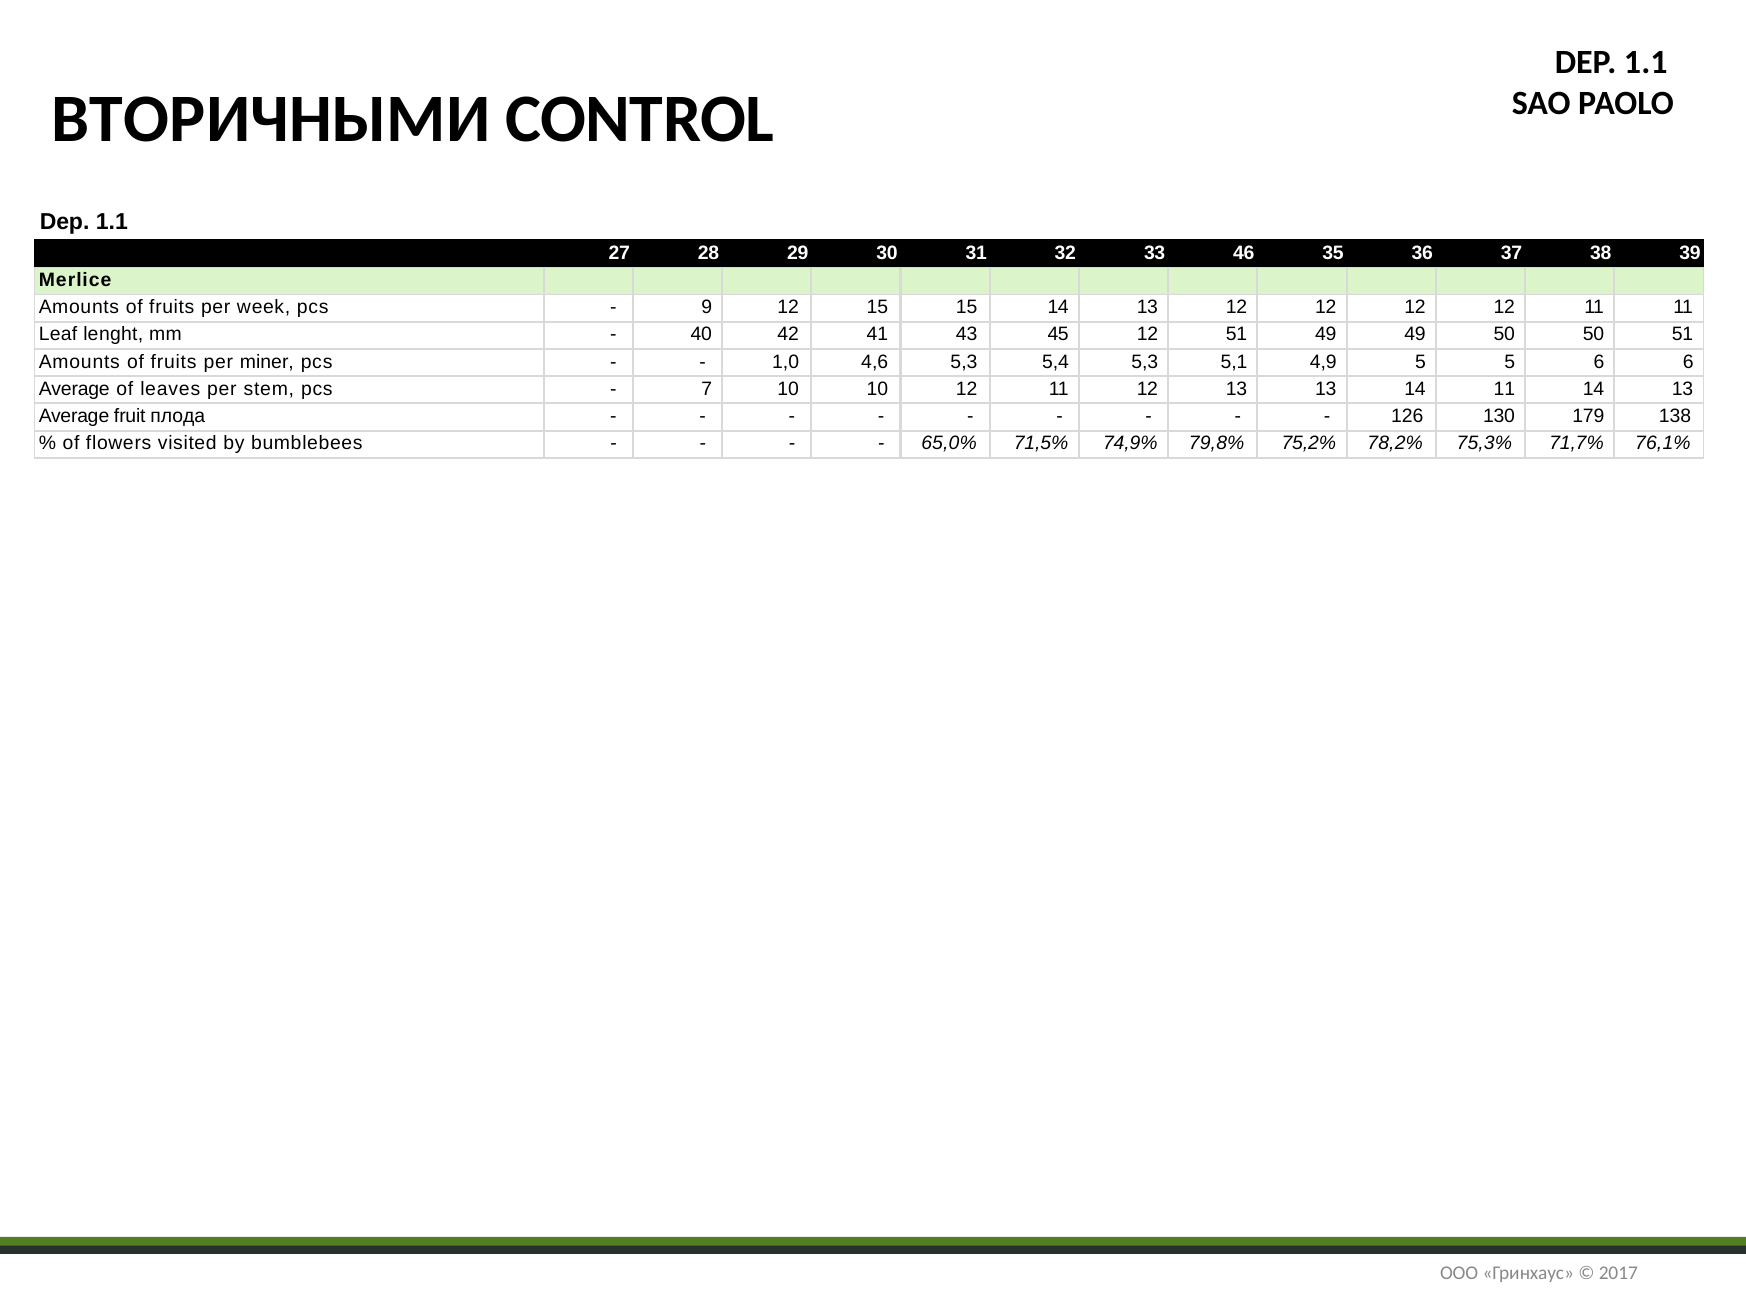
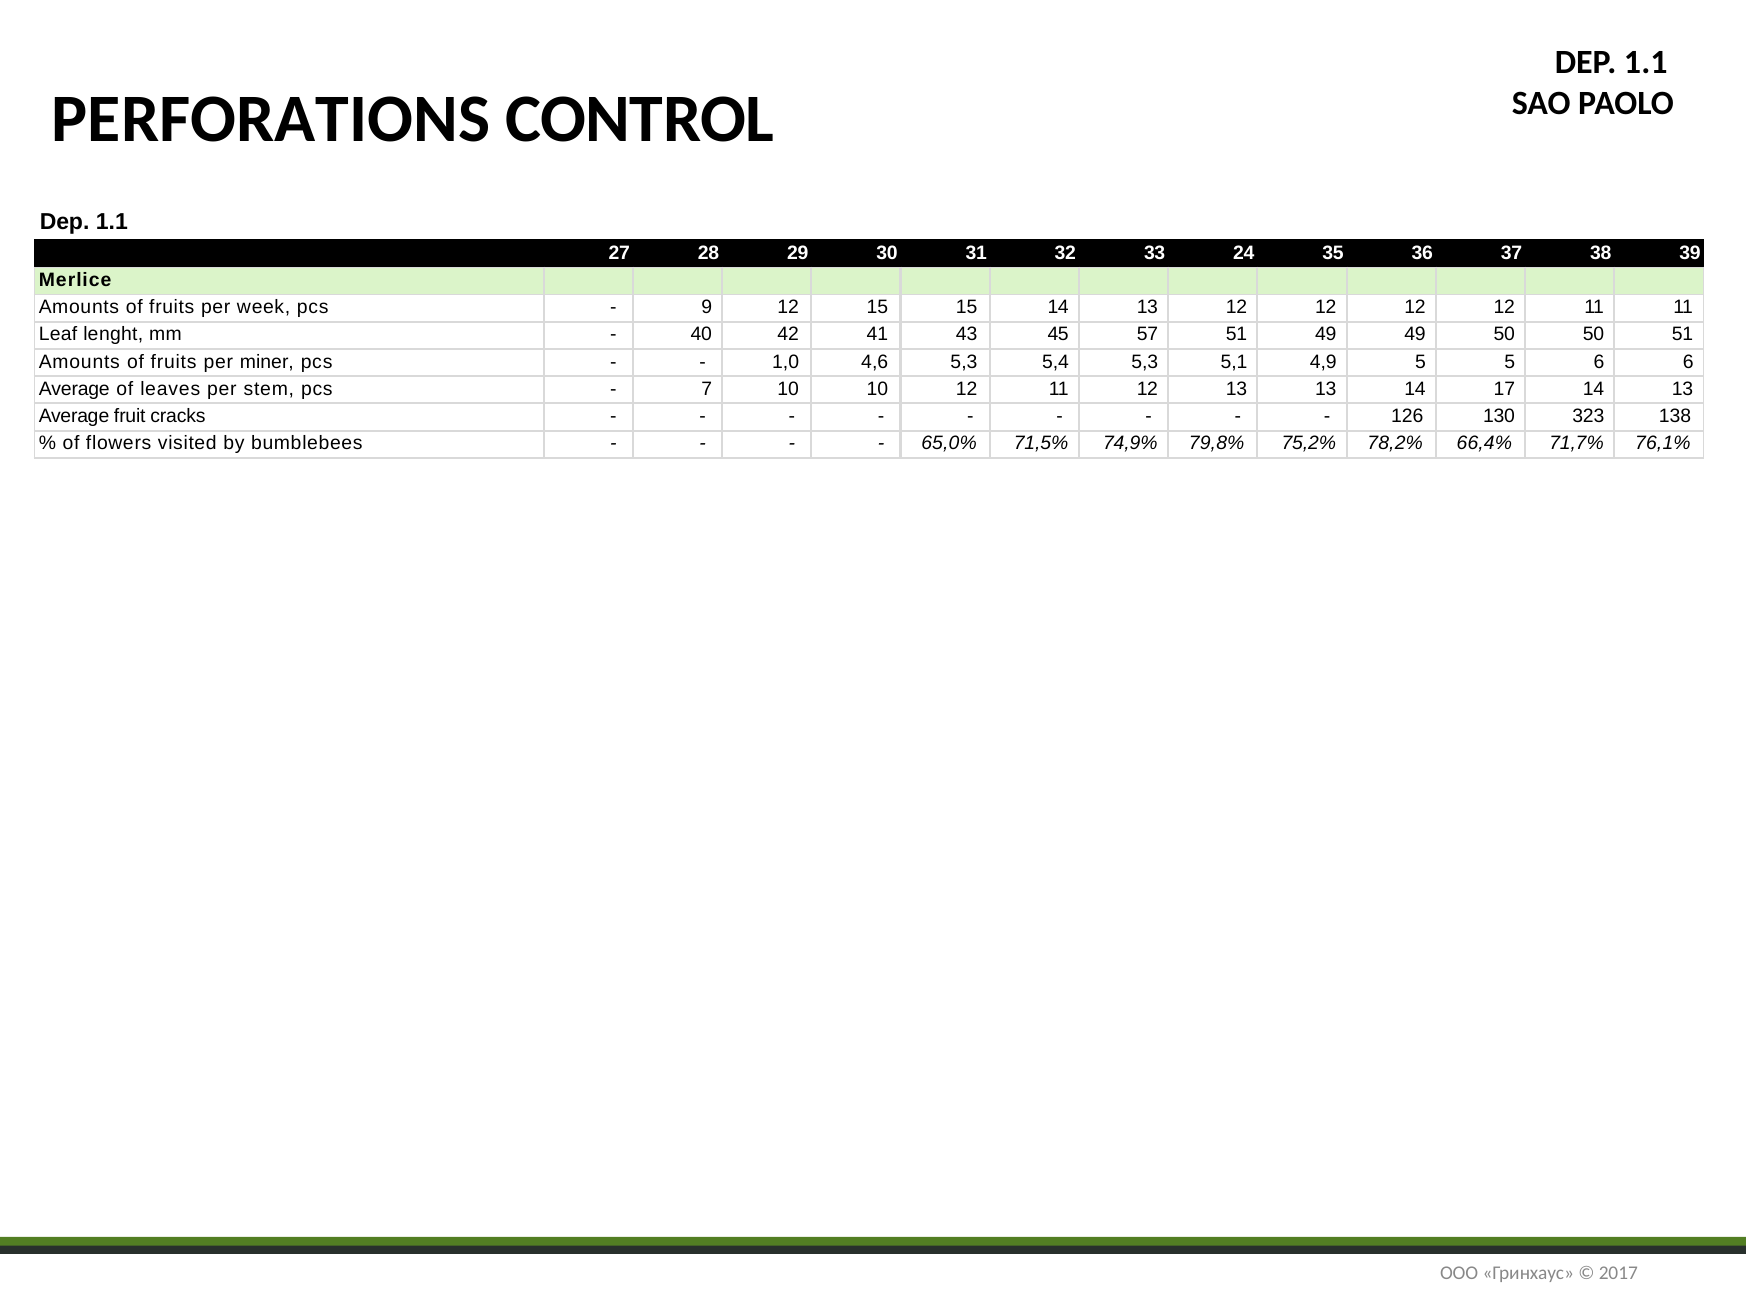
ВТОРИЧНЫМИ: ВТОРИЧНЫМИ -> PERFORATIONS (271, 119)
46: 46 -> 24 (1244, 253)
45 12: 12 -> 57 (1147, 335)
14 11: 11 -> 17 (1504, 389)
плода: плода -> cracks (178, 416)
179: 179 -> 323 (1588, 416)
75,3%: 75,3% -> 66,4% (1484, 444)
